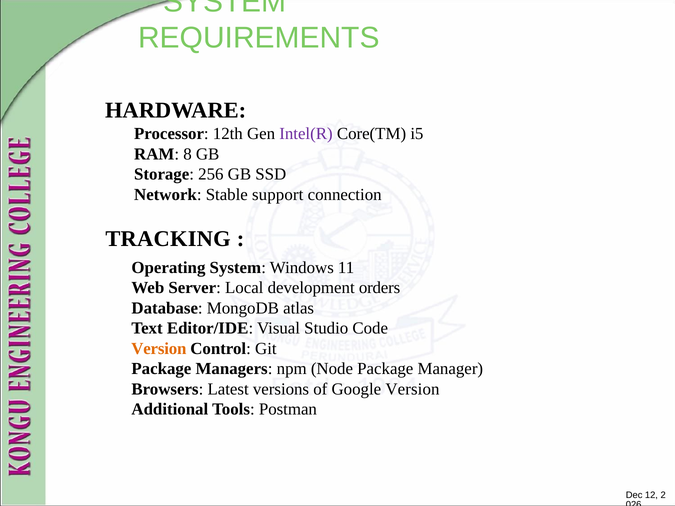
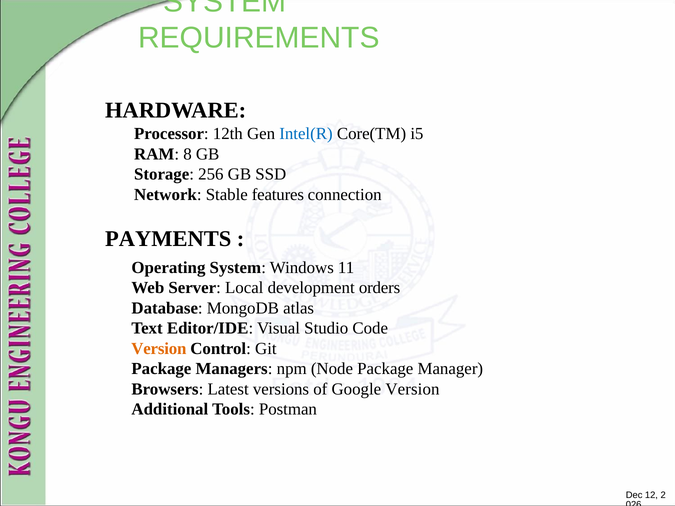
Intel(R colour: purple -> blue (306, 134)
support: support -> features (278, 195)
TRACKING: TRACKING -> PAYMENTS (168, 239)
